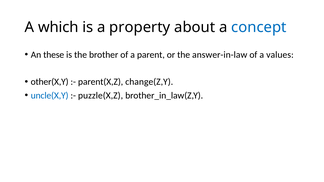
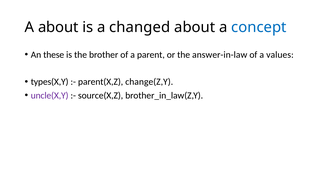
A which: which -> about (58, 27)
property: property -> changed (140, 27)
other(X,Y: other(X,Y -> types(X,Y (50, 82)
uncle(X,Y colour: blue -> purple (50, 96)
puzzle(X,Z: puzzle(X,Z -> source(X,Z (101, 96)
